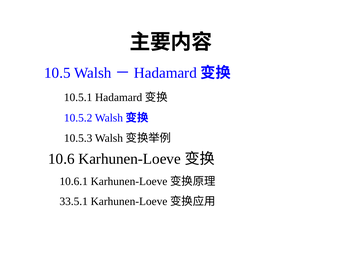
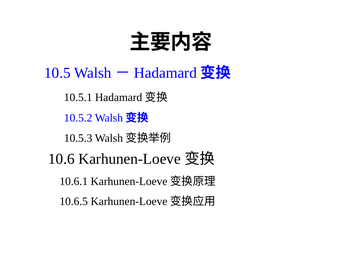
33.5.1: 33.5.1 -> 10.6.5 (74, 202)
